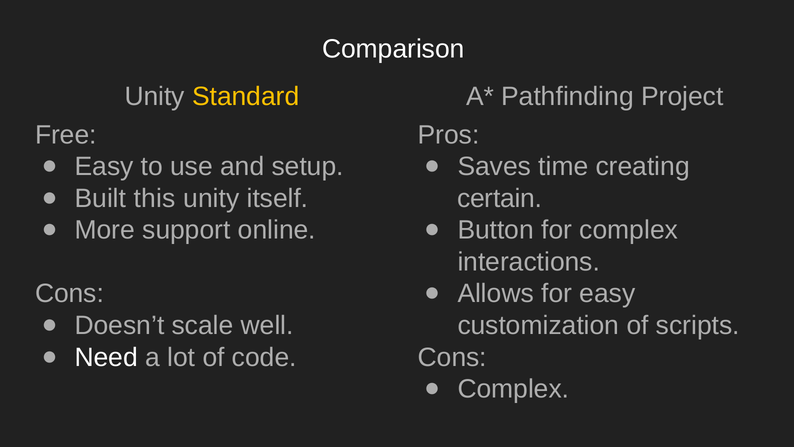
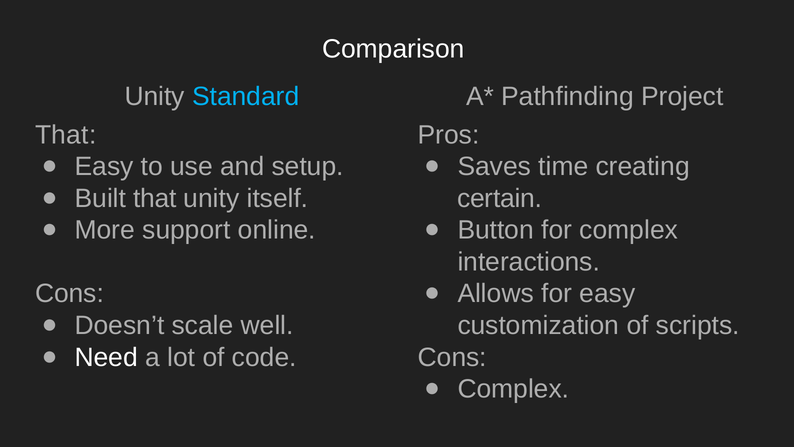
Standard colour: yellow -> light blue (246, 96)
Free: Free -> That (66, 135)
Built this: this -> that (155, 198)
